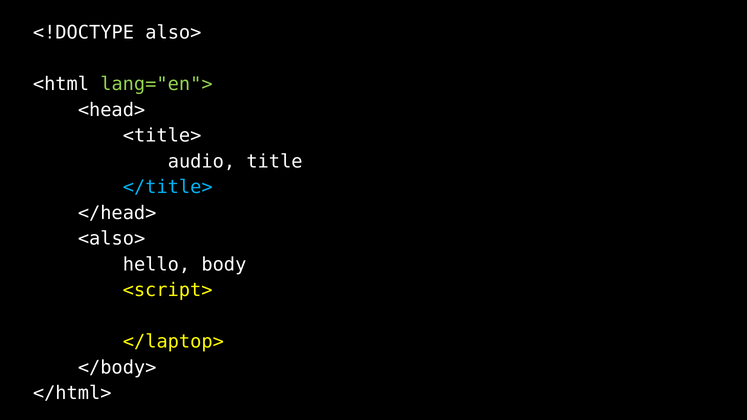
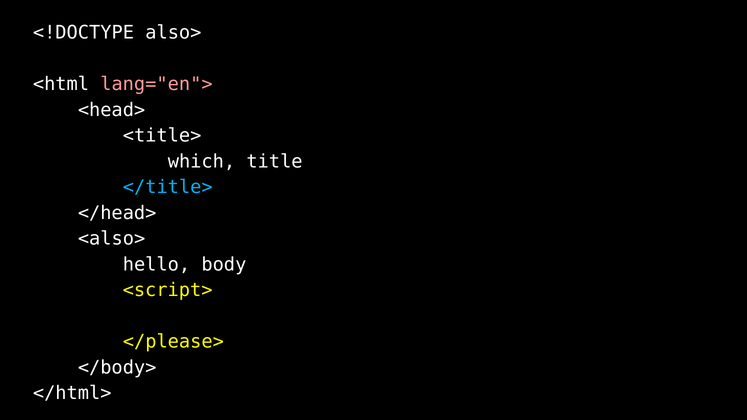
lang="en"> colour: light green -> pink (156, 84)
audio: audio -> which (201, 162)
</laptop>: </laptop> -> </please> (173, 342)
